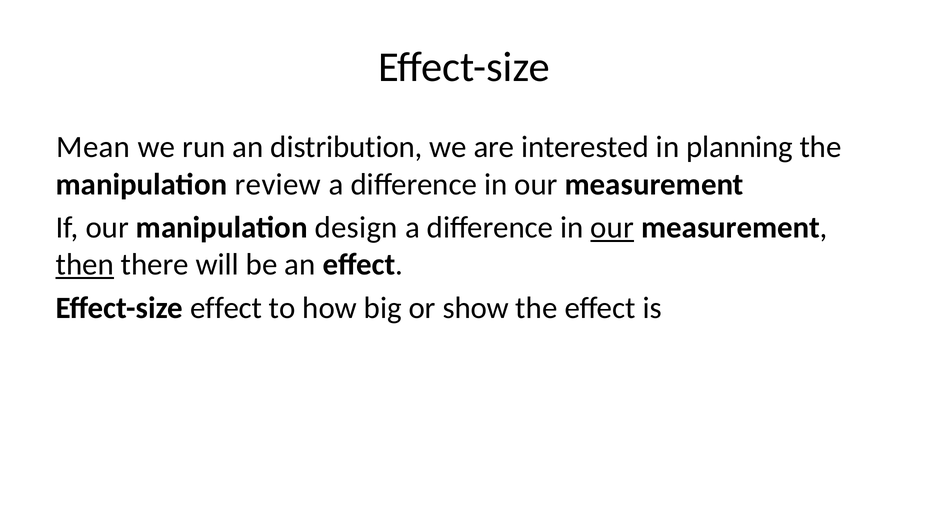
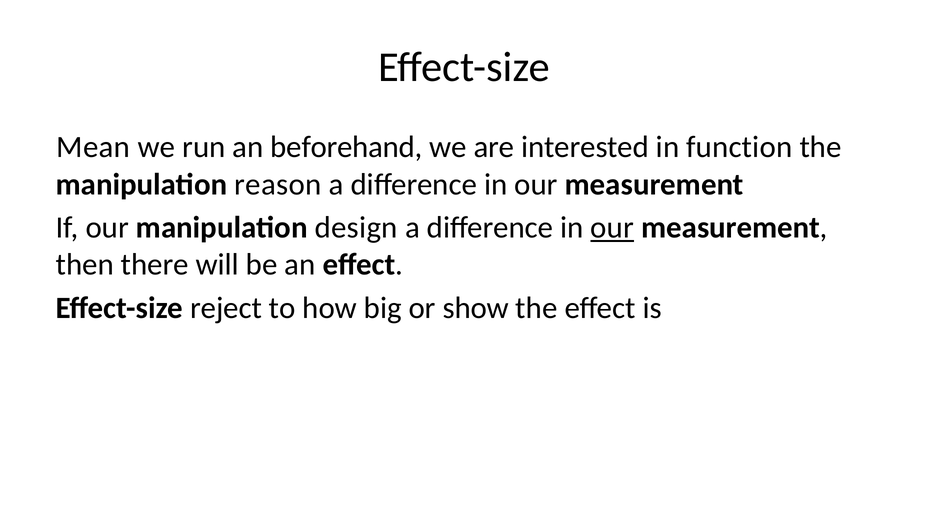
distribution: distribution -> beforehand (347, 147)
planning: planning -> function (739, 147)
review: review -> reason (278, 184)
then underline: present -> none (85, 265)
Effect-size effect: effect -> reject (226, 308)
